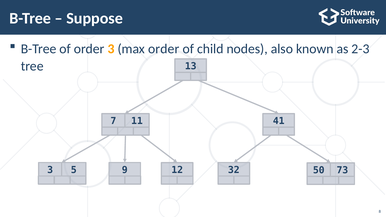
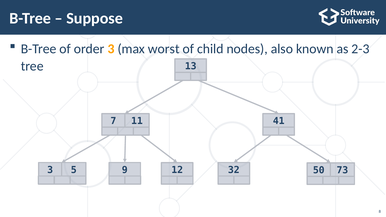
max order: order -> worst (164, 49)
